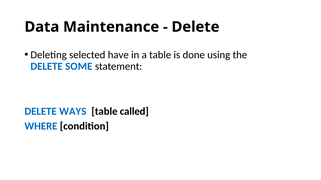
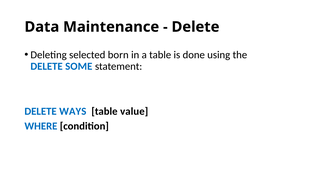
have: have -> born (118, 55)
called: called -> value (134, 112)
